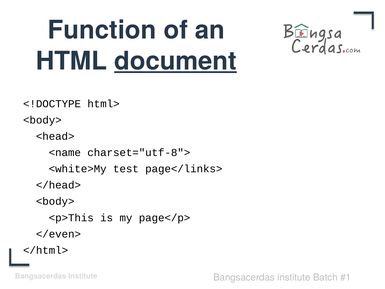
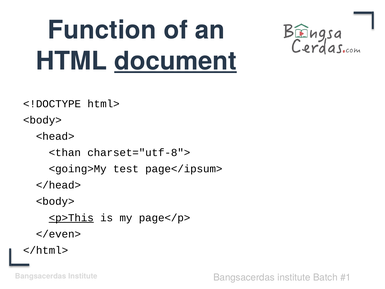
<name: <name -> <than (65, 152)
<white>My: <white>My -> <going>My (78, 169)
page</links>: page</links> -> page</ipsum> (184, 169)
<p>This underline: none -> present (71, 218)
